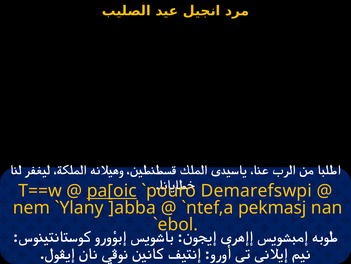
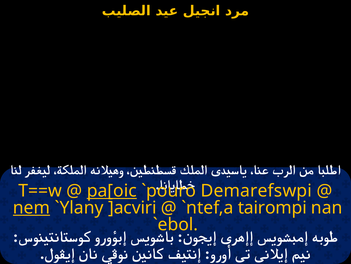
nem underline: none -> present (31, 207)
]abba: ]abba -> ]acviri (132, 207)
pekmasj: pekmasj -> tairompi (272, 207)
